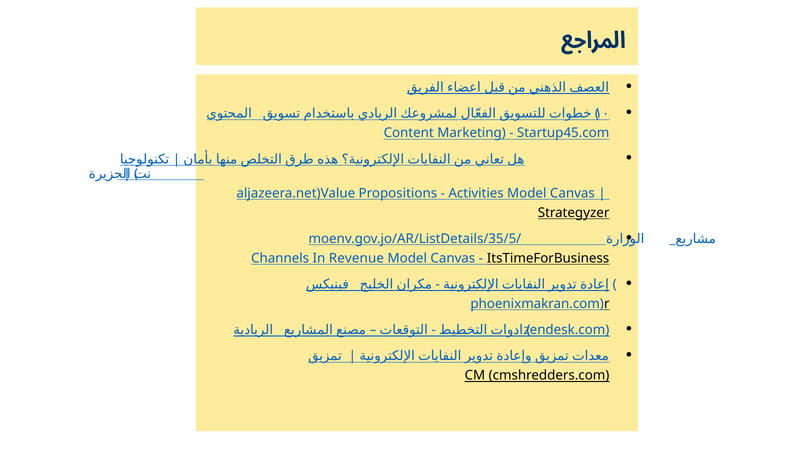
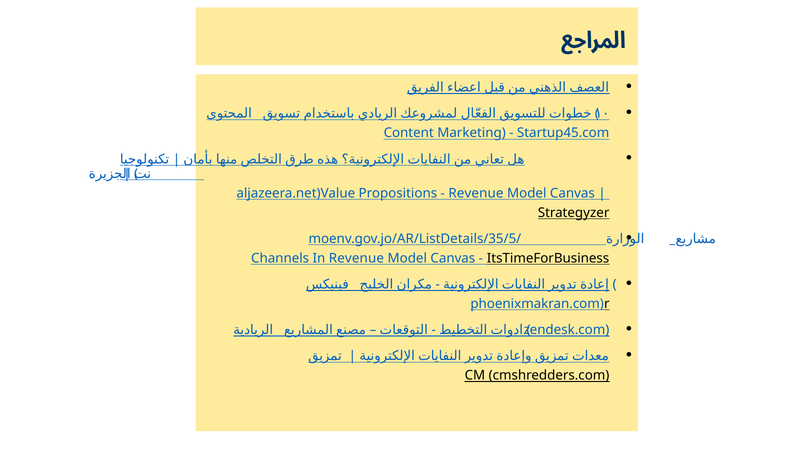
Activities: Activities -> Revenue (476, 193)
